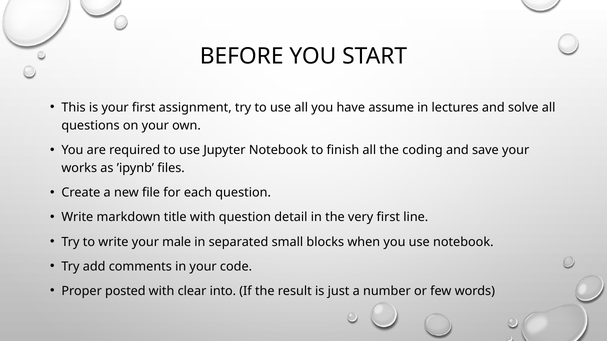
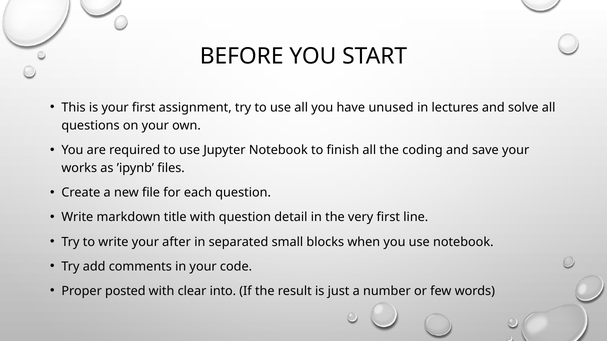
assume: assume -> unused (391, 107)
male: male -> after (177, 242)
